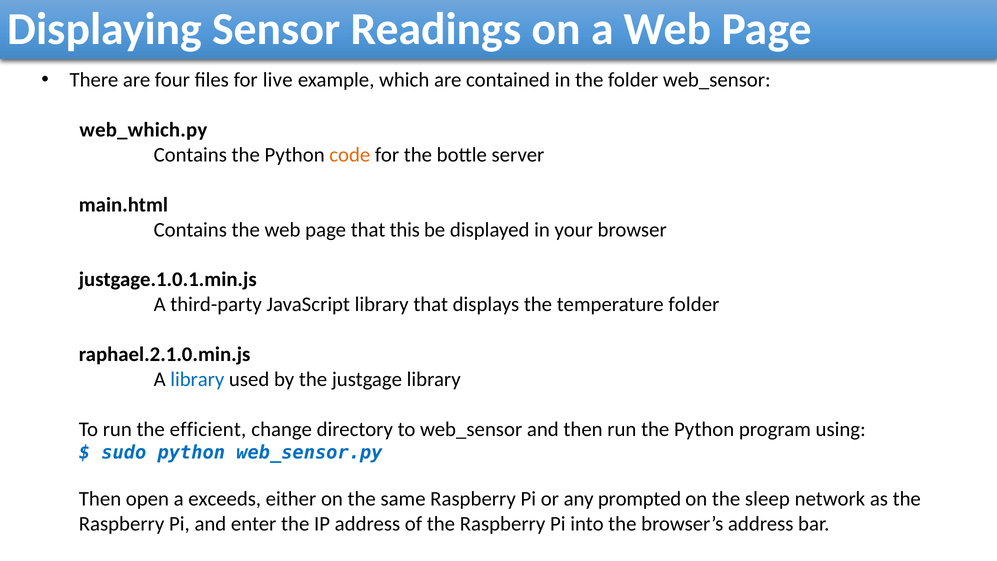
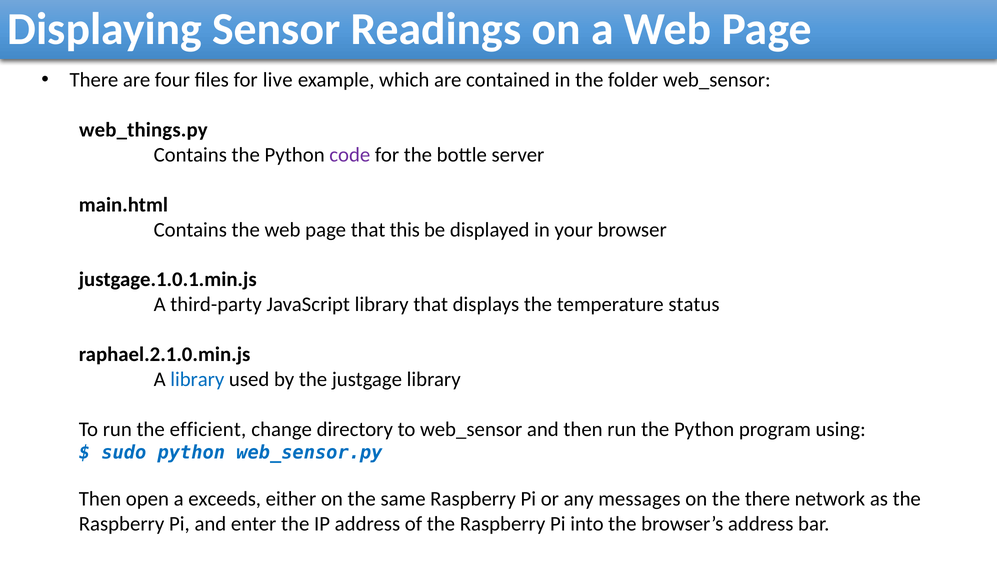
web_which.py: web_which.py -> web_things.py (143, 130)
code colour: orange -> purple (350, 155)
temperature folder: folder -> status (694, 304)
prompted: prompted -> messages (639, 499)
the sleep: sleep -> there (767, 499)
